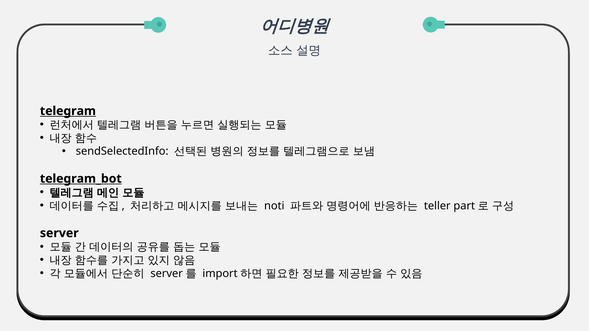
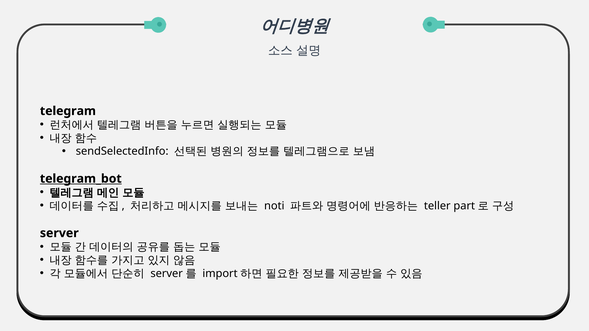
telegram underline: present -> none (68, 111)
